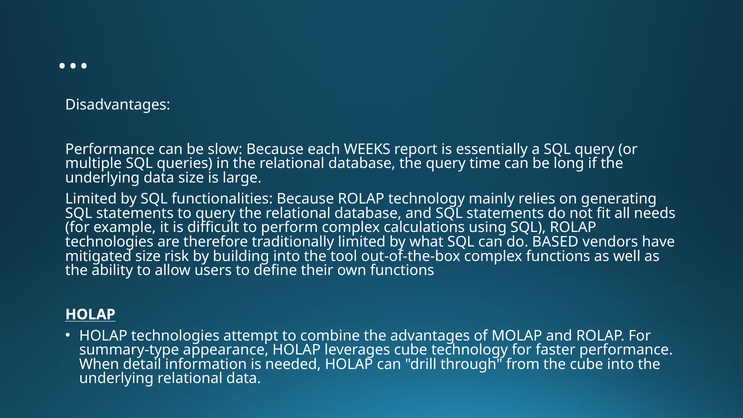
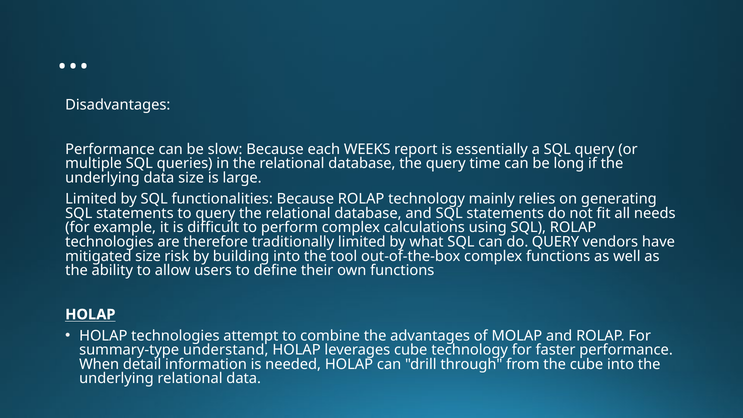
do BASED: BASED -> QUERY (555, 242)
appearance: appearance -> understand (226, 350)
